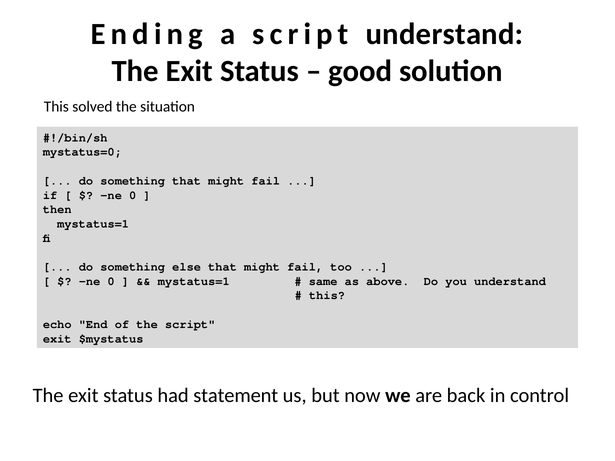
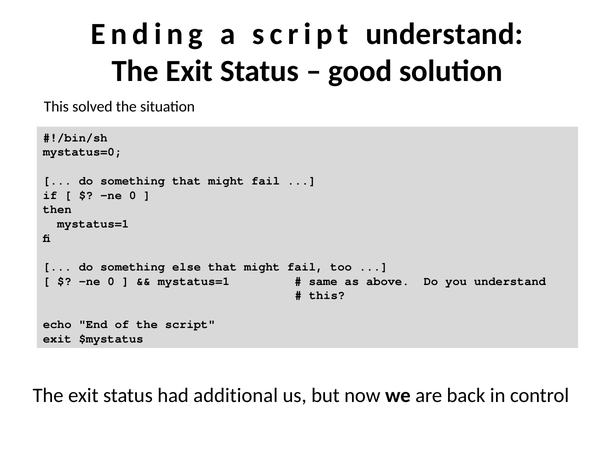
statement: statement -> additional (236, 396)
